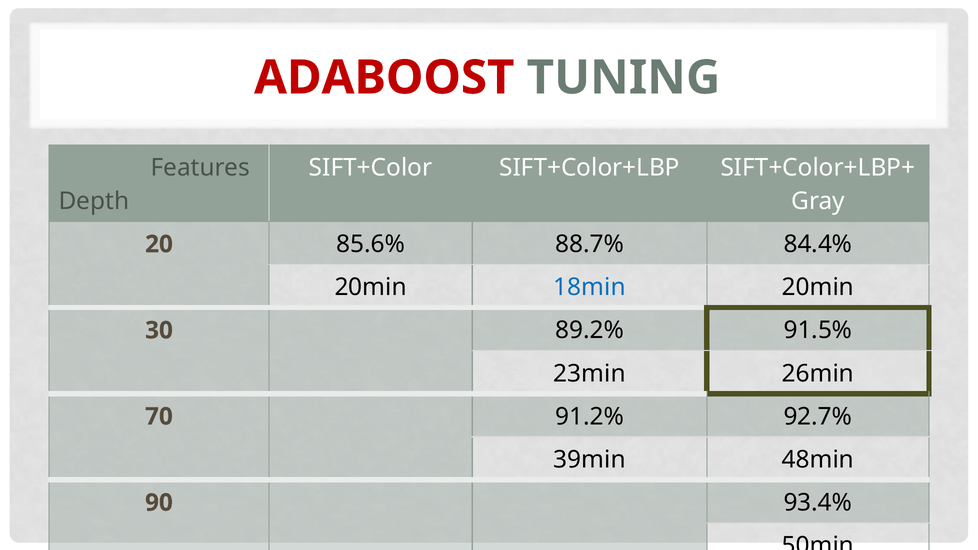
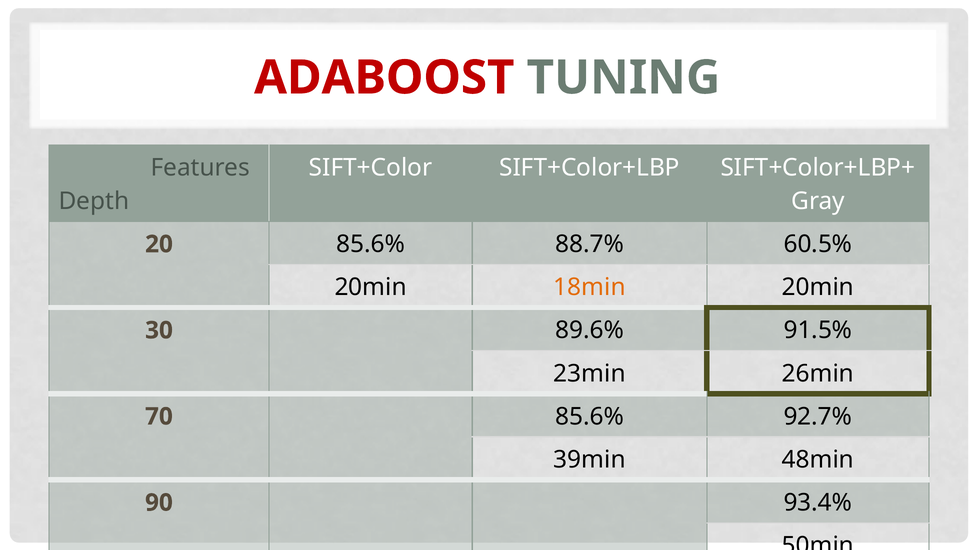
84.4%: 84.4% -> 60.5% (818, 244)
18min colour: blue -> orange (590, 287)
89.2%: 89.2% -> 89.6% (590, 330)
70 91.2%: 91.2% -> 85.6% (590, 417)
